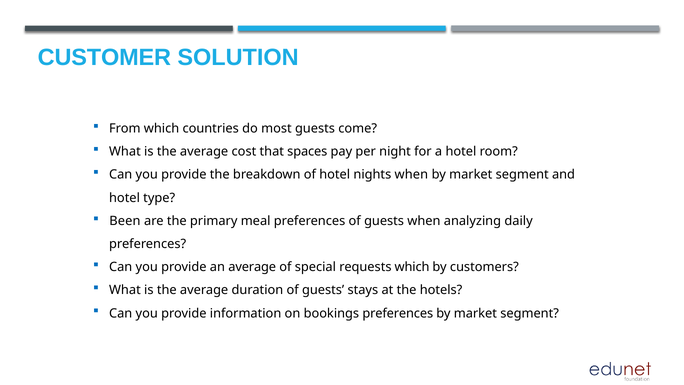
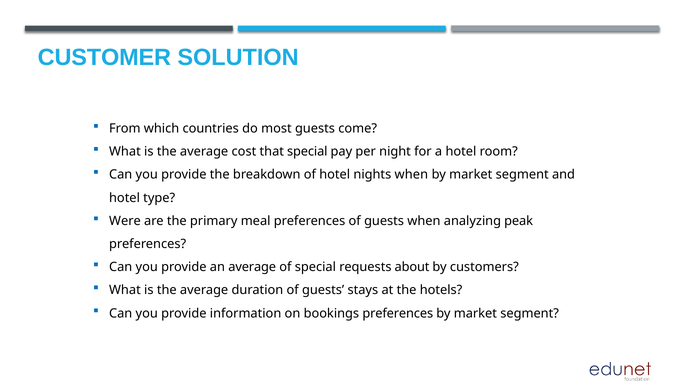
that spaces: spaces -> special (307, 152)
Been: Been -> Were (125, 221)
daily: daily -> peak (519, 221)
requests which: which -> about (412, 267)
